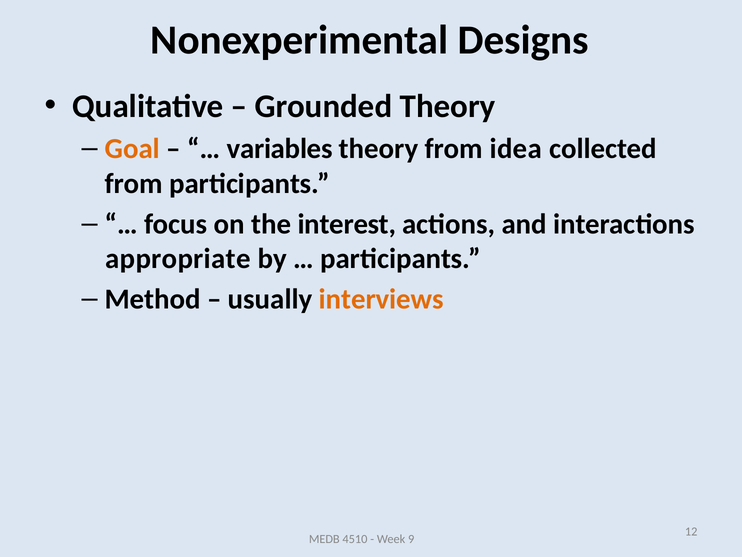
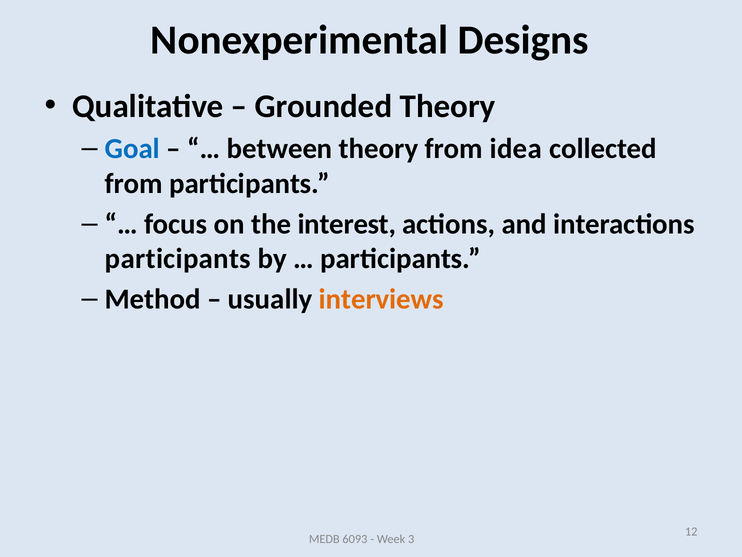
Goal colour: orange -> blue (132, 149)
variables: variables -> between (280, 149)
appropriate: appropriate -> participants (178, 259)
4510: 4510 -> 6093 (355, 539)
9: 9 -> 3 (411, 539)
